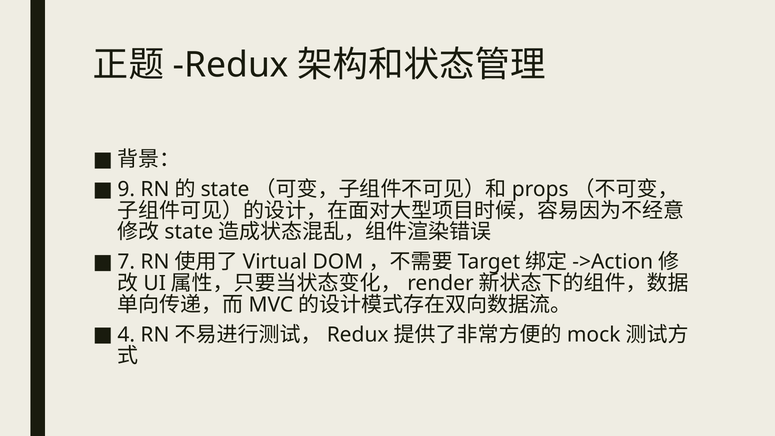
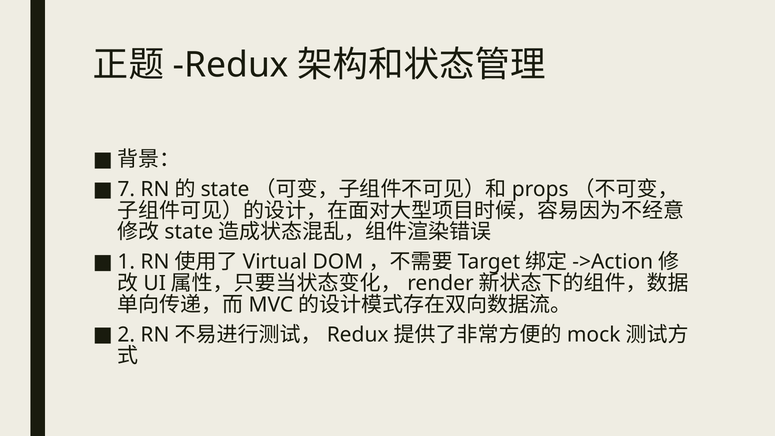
9: 9 -> 7 (126, 189)
7: 7 -> 1 (126, 262)
4: 4 -> 2 (126, 335)
